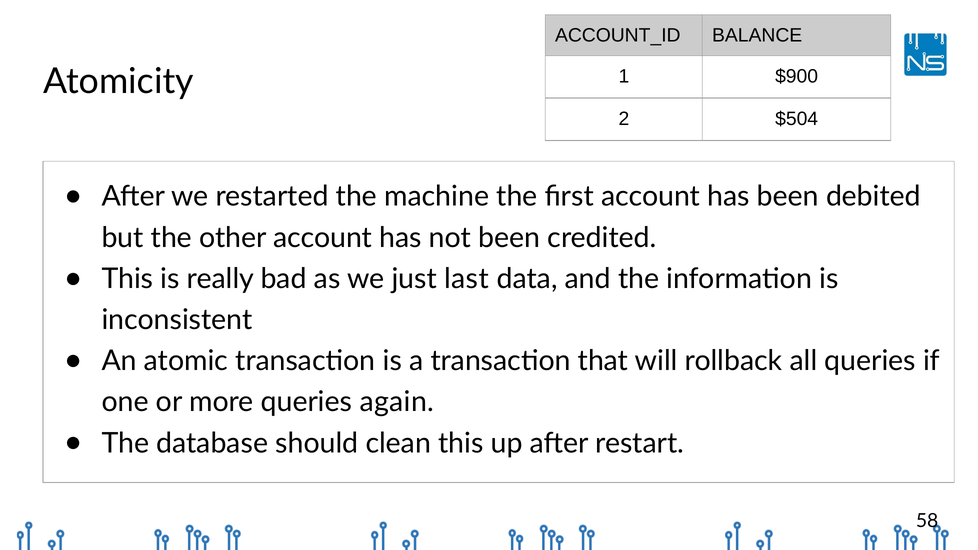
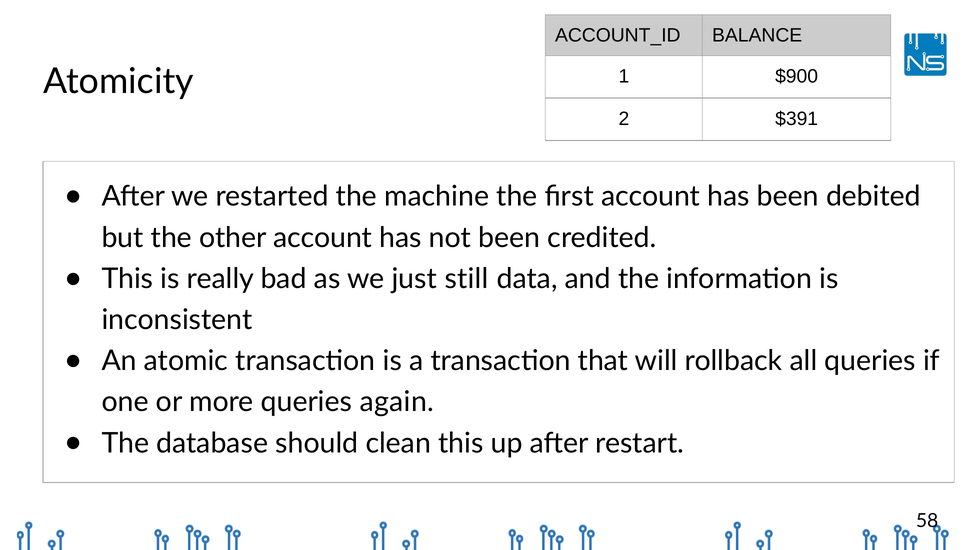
$504: $504 -> $391 (797, 119)
last: last -> still (467, 279)
